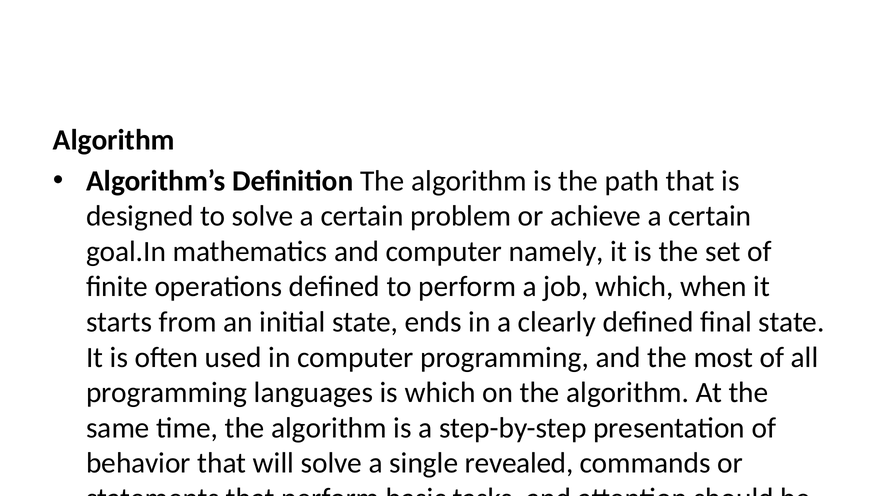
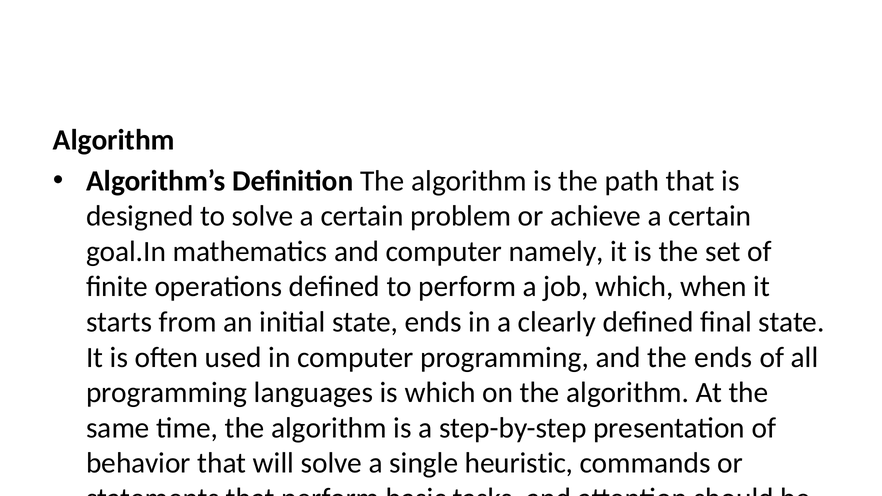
and the most: most -> ends (723, 357)
single revealed: revealed -> heuristic (519, 463)
